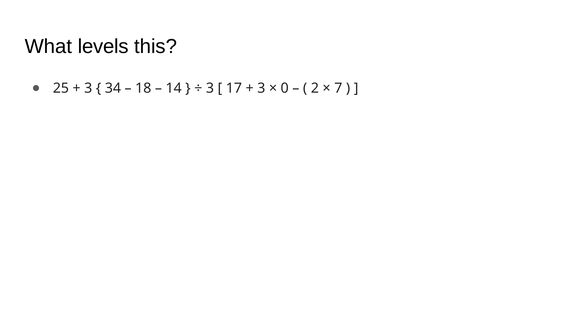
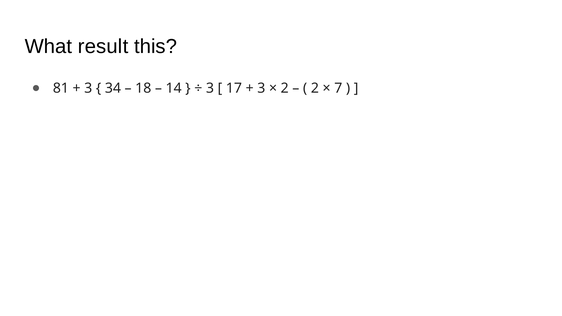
levels: levels -> result (103, 47)
25: 25 -> 81 (61, 88)
0: 0 -> 2 (285, 88)
